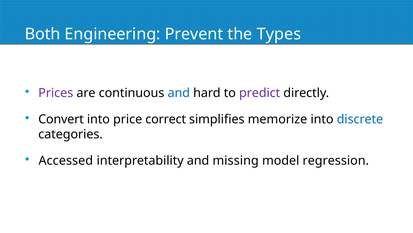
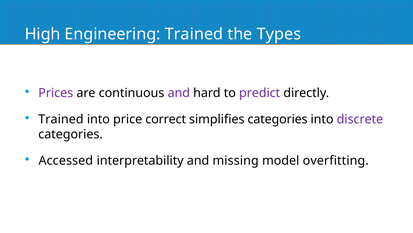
Both: Both -> High (43, 34)
Engineering Prevent: Prevent -> Trained (194, 34)
and colour: blue -> purple (179, 93)
Convert: Convert -> Trained (61, 119)
simplifies memorize: memorize -> categories (278, 119)
discrete colour: blue -> purple (360, 119)
regression: regression -> overfitting (336, 160)
